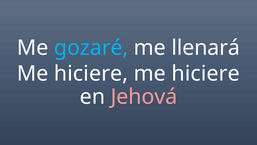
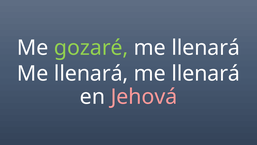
gozaré colour: light blue -> light green (91, 48)
hiciere: hiciere -> llenará (91, 73)
hiciere: hiciere -> llenará (206, 73)
